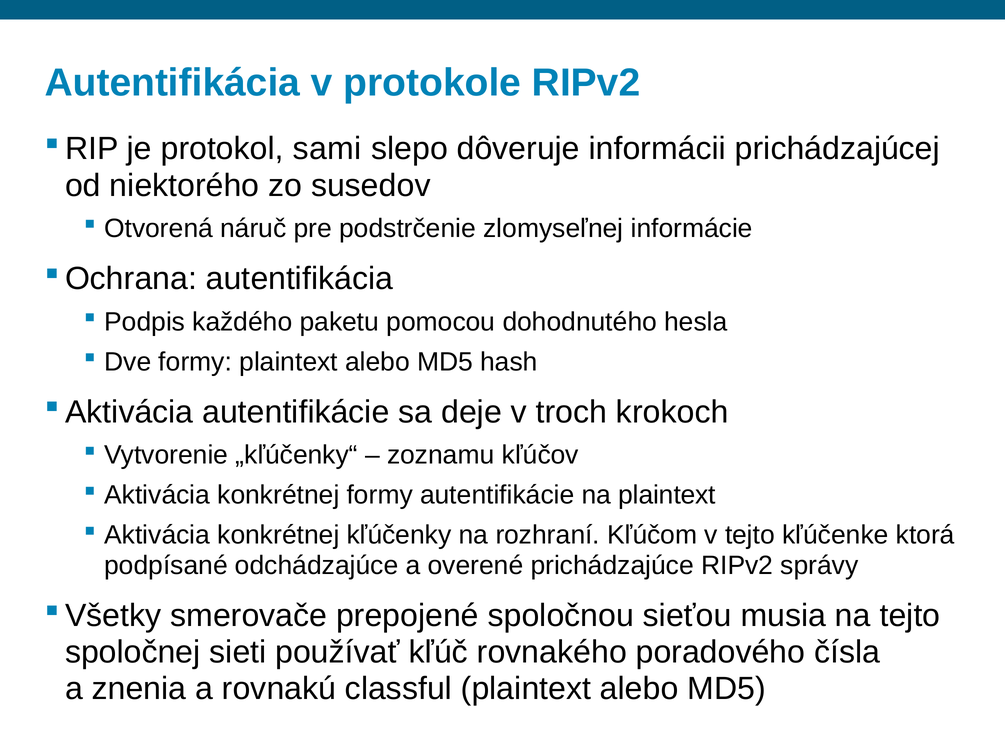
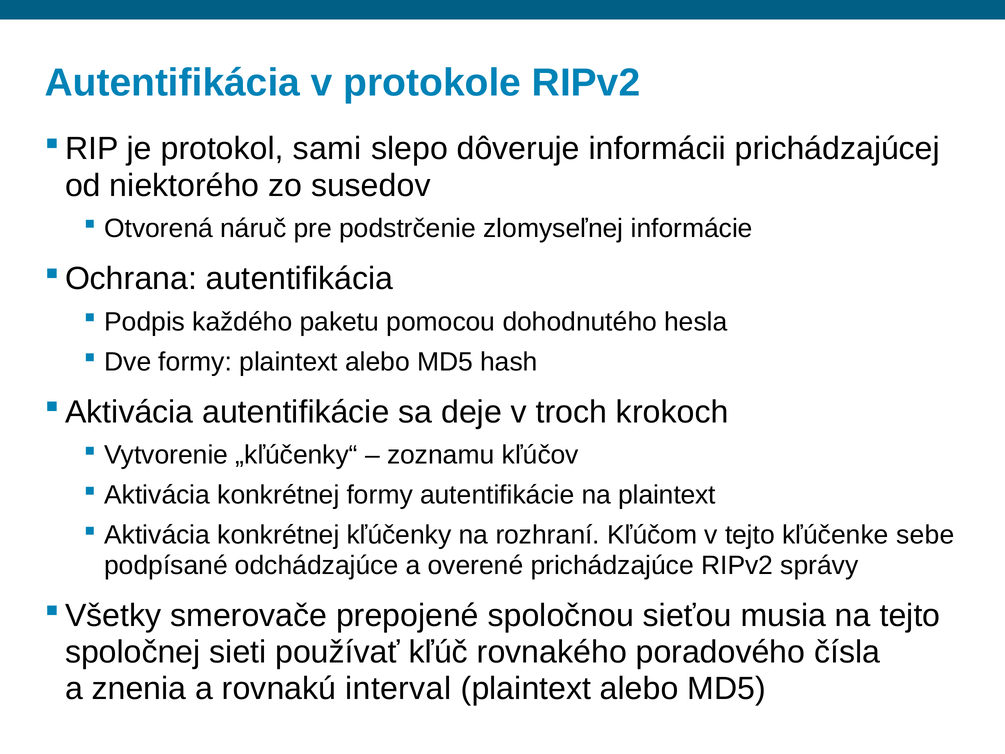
ktorá: ktorá -> sebe (925, 535)
classful: classful -> interval (398, 689)
